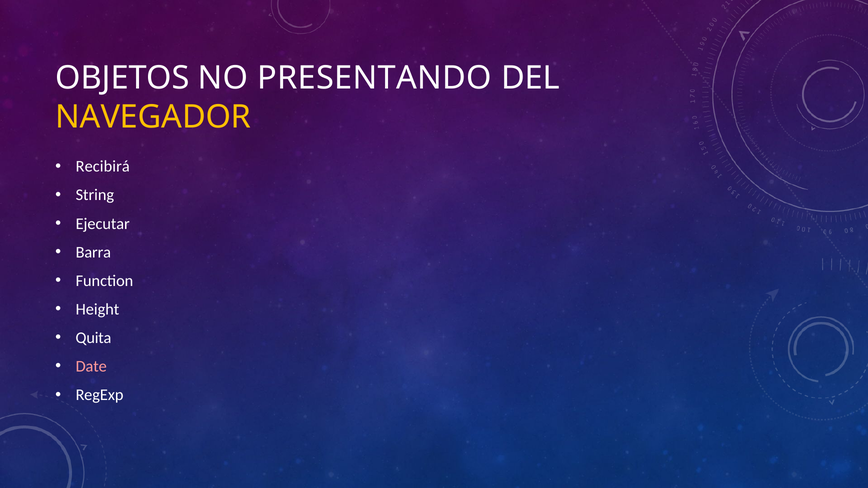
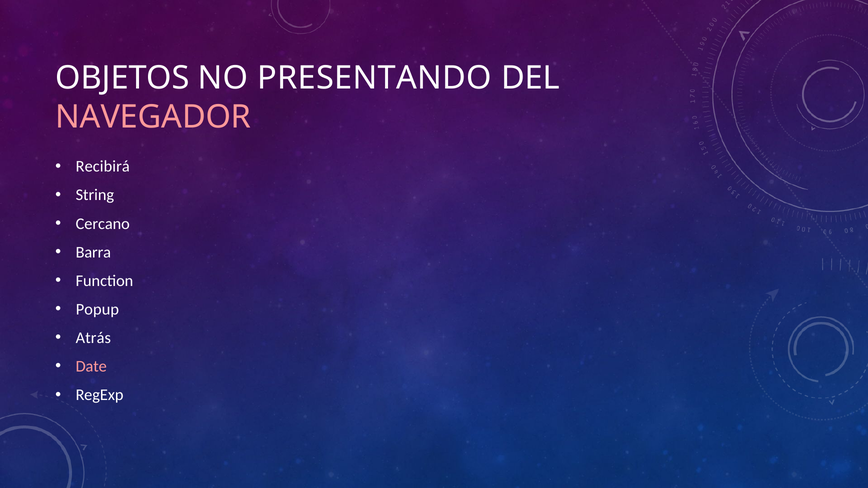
NAVEGADOR colour: yellow -> pink (153, 117)
Ejecutar: Ejecutar -> Cercano (103, 224)
Height: Height -> Popup (97, 310)
Quita: Quita -> Atrás (93, 338)
